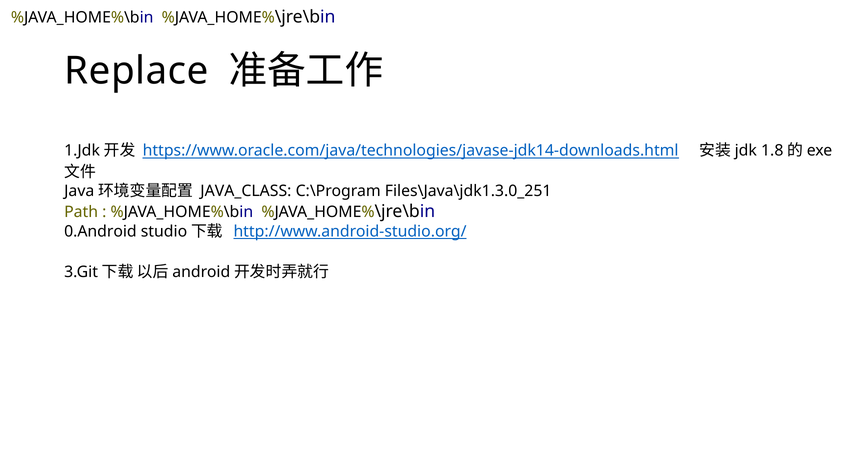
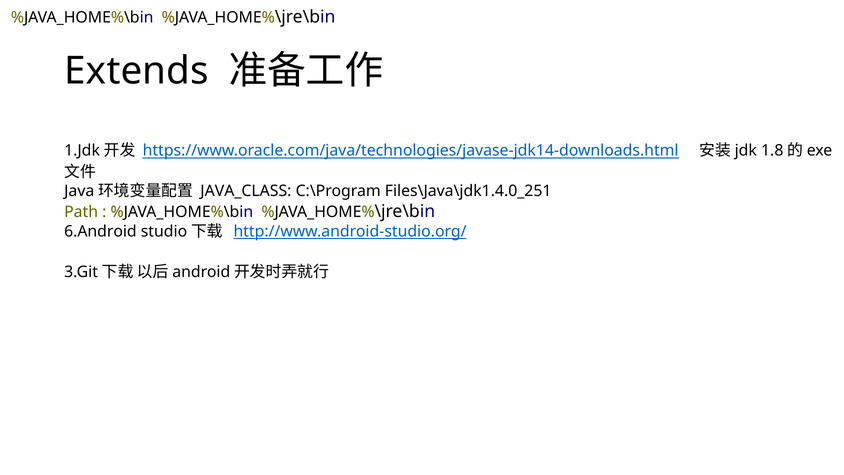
Replace: Replace -> Extends (137, 71)
Files\Java\jdk1.3.0_251: Files\Java\jdk1.3.0_251 -> Files\Java\jdk1.4.0_251 (468, 191)
0.Android: 0.Android -> 6.Android (100, 231)
